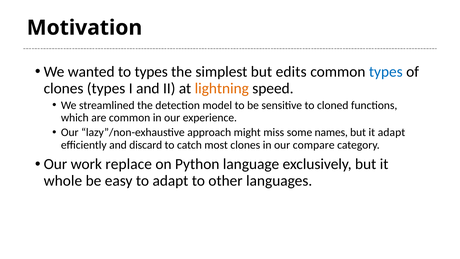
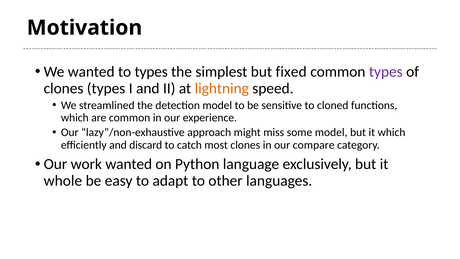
edits: edits -> fixed (291, 72)
types colour: blue -> purple (386, 72)
some names: names -> model (331, 132)
it adapt: adapt -> which (392, 132)
work replace: replace -> wanted (129, 164)
